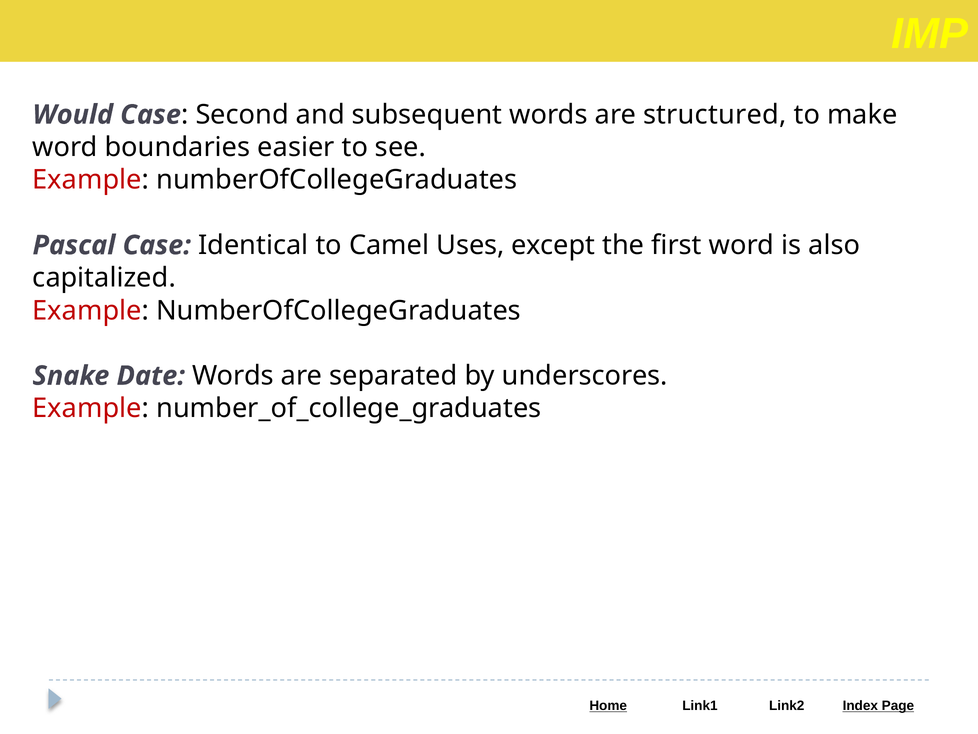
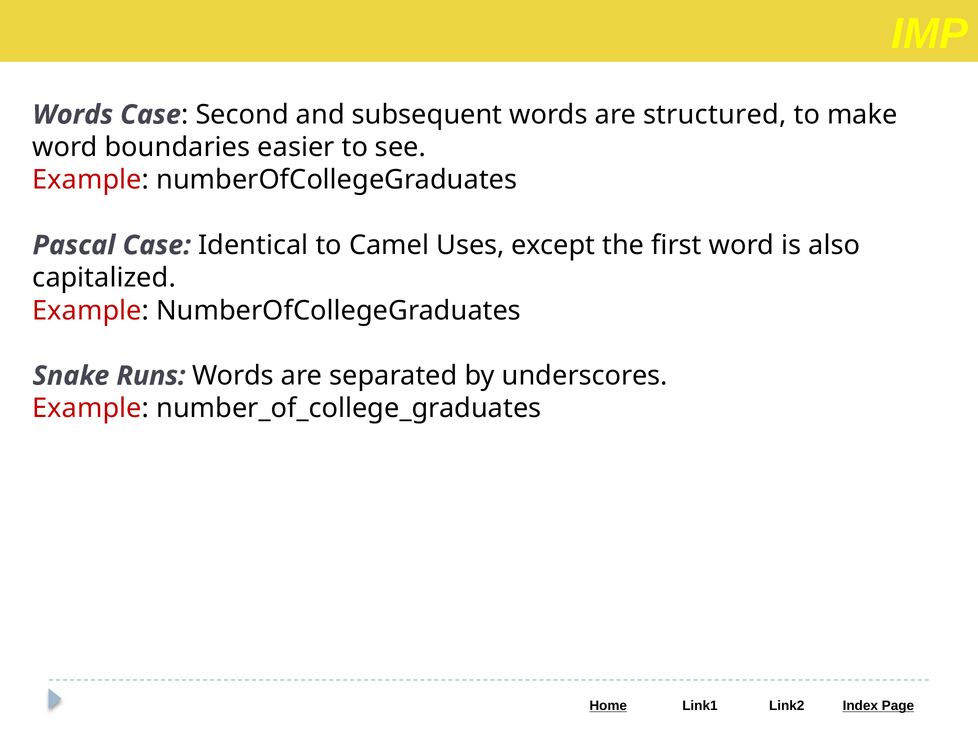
Would: Would -> Words (73, 115)
Date: Date -> Runs (151, 376)
